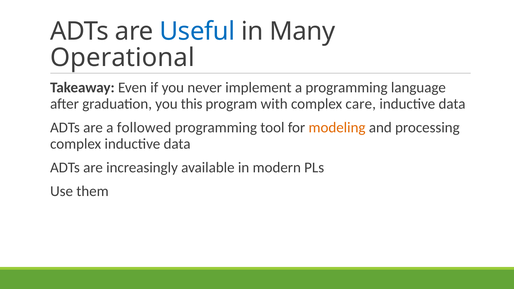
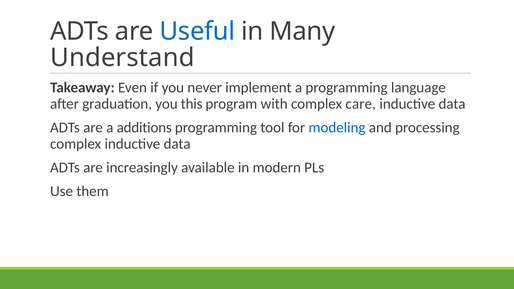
Operational: Operational -> Understand (122, 58)
followed: followed -> additions (144, 128)
modeling colour: orange -> blue (337, 128)
